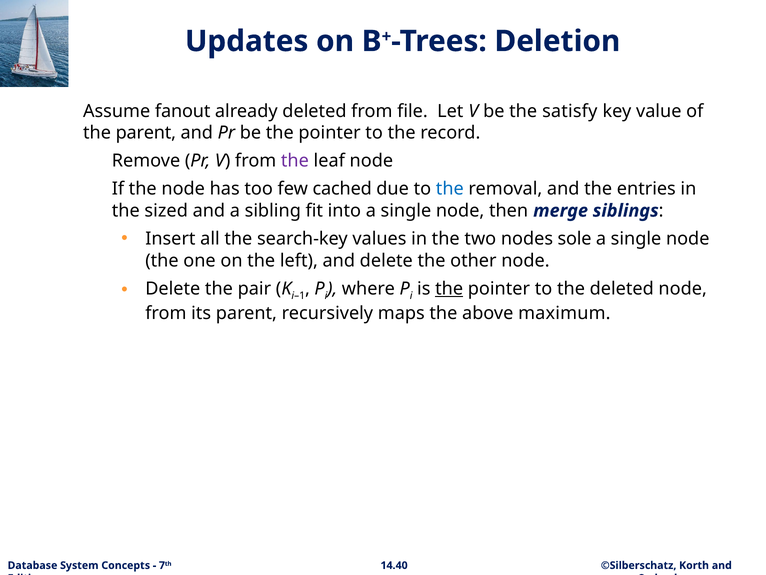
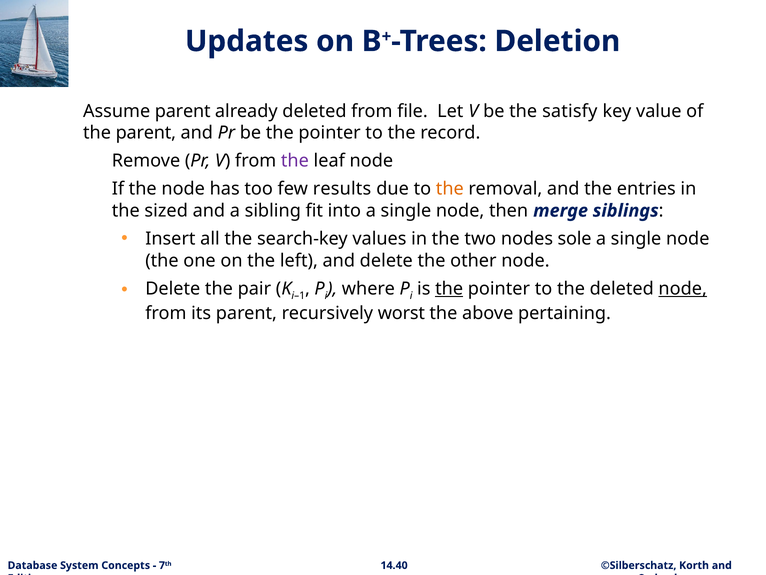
Assume fanout: fanout -> parent (183, 111)
cached: cached -> results (342, 189)
the colour: blue -> orange (450, 189)
node underline: none -> present (683, 288)
maps: maps -> worst (401, 313)
maximum: maximum -> pertaining (564, 313)
